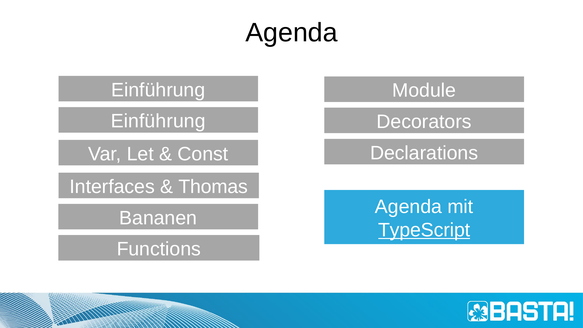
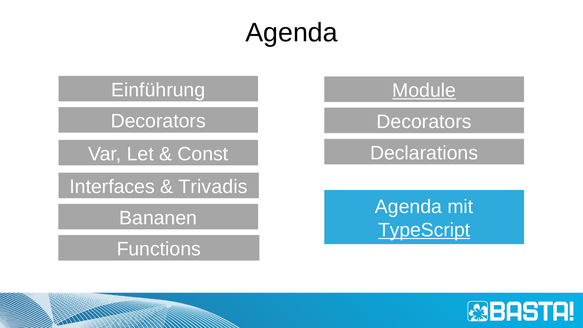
Module underline: none -> present (424, 91)
Einführung: Einführung -> Decorators (158, 121)
Thomas: Thomas -> Trivadis (213, 187)
